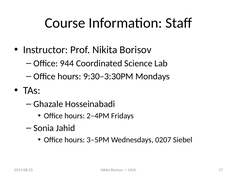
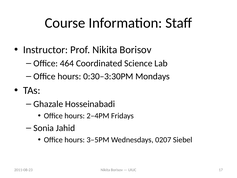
944: 944 -> 464 (67, 63)
9:30–3:30PM: 9:30–3:30PM -> 0:30–3:30PM (108, 76)
